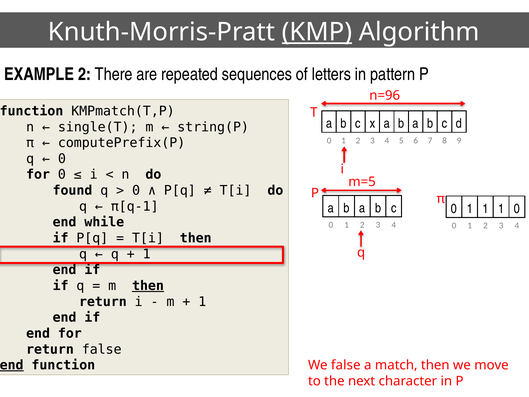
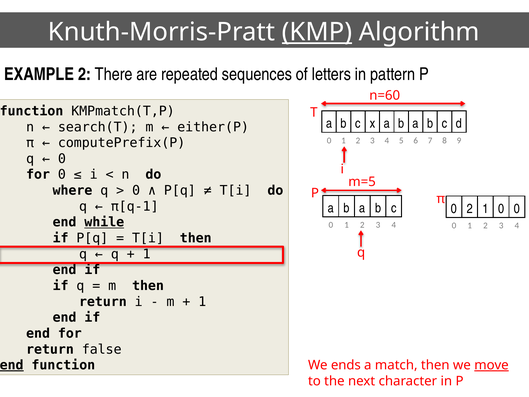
n=96: n=96 -> n=60 (385, 95)
single(T: single(T -> search(T (98, 127)
string(P: string(P -> either(P (213, 127)
found: found -> where (72, 190)
1: 1 -> 2 (470, 209)
1: 1 -> 0 (501, 209)
while underline: none -> present (104, 222)
then underline: present -> none (148, 286)
We false: false -> ends (346, 365)
move underline: none -> present (491, 365)
